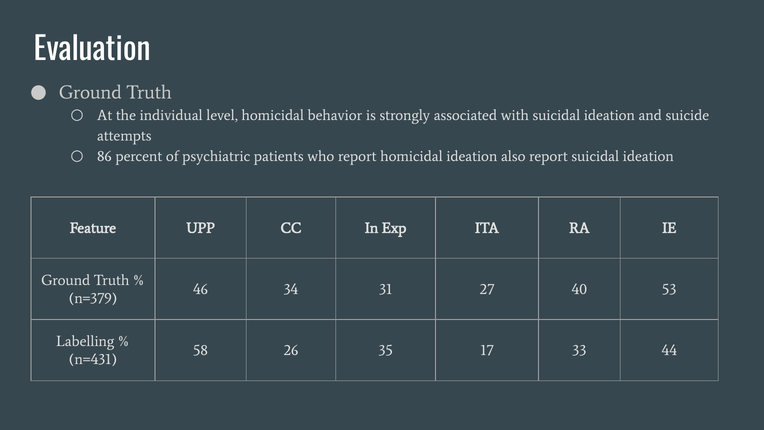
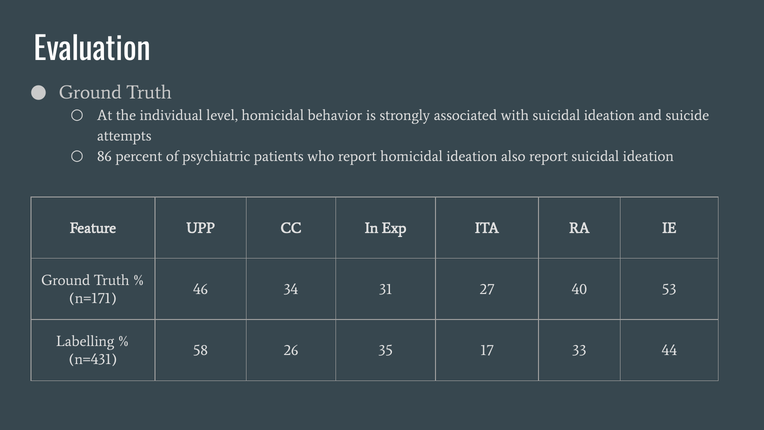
n=379: n=379 -> n=171 (93, 298)
